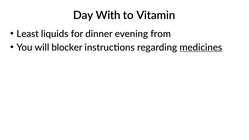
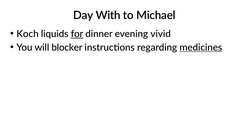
Vitamin: Vitamin -> Michael (156, 15)
Least: Least -> Koch (28, 34)
for underline: none -> present (77, 34)
from: from -> vivid (161, 34)
